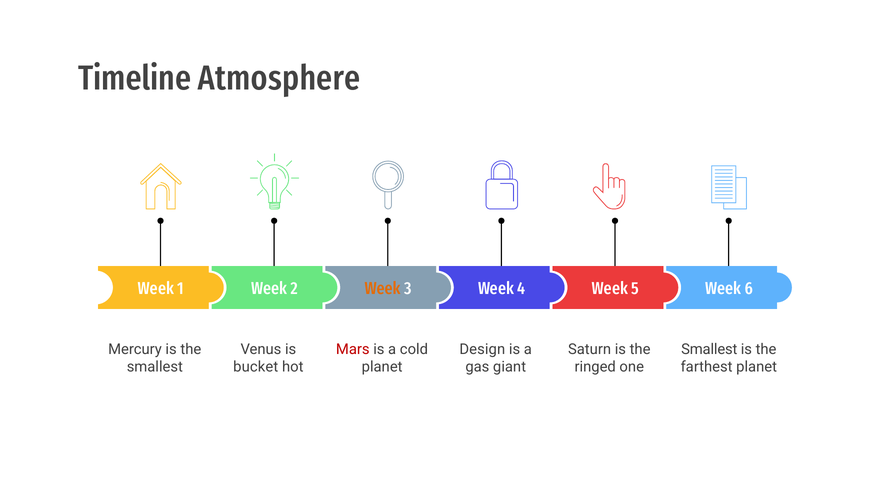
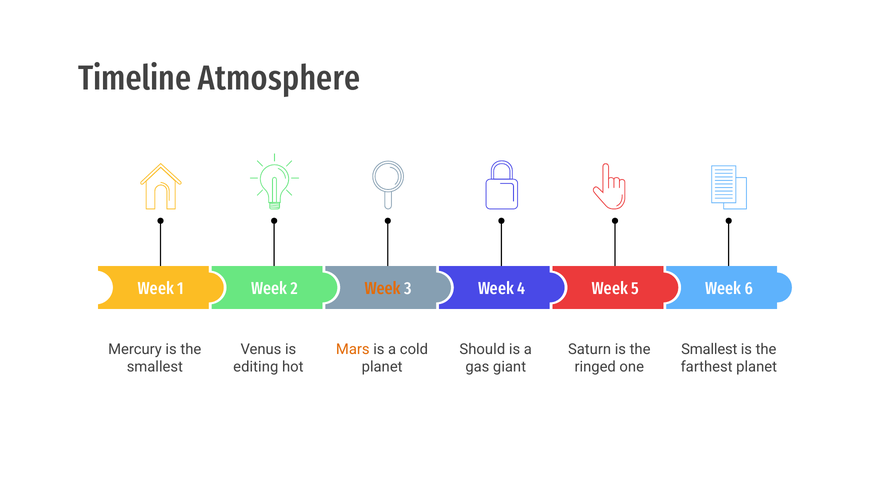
Mars colour: red -> orange (353, 349)
Design: Design -> Should (482, 349)
bucket: bucket -> editing (256, 367)
